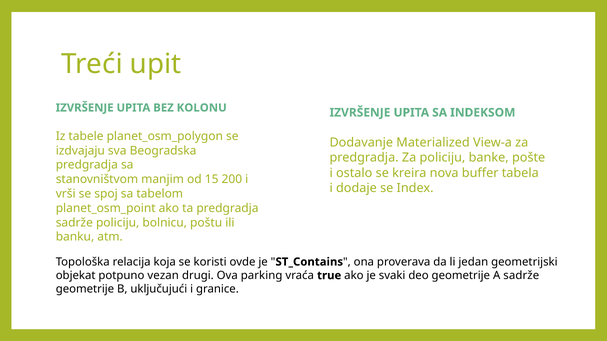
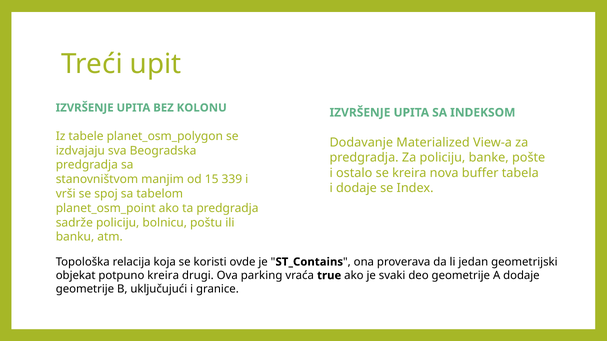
200: 200 -> 339 (232, 180)
potpuno vezan: vezan -> kreira (163, 276)
A sadrže: sadrže -> dodaje (521, 276)
